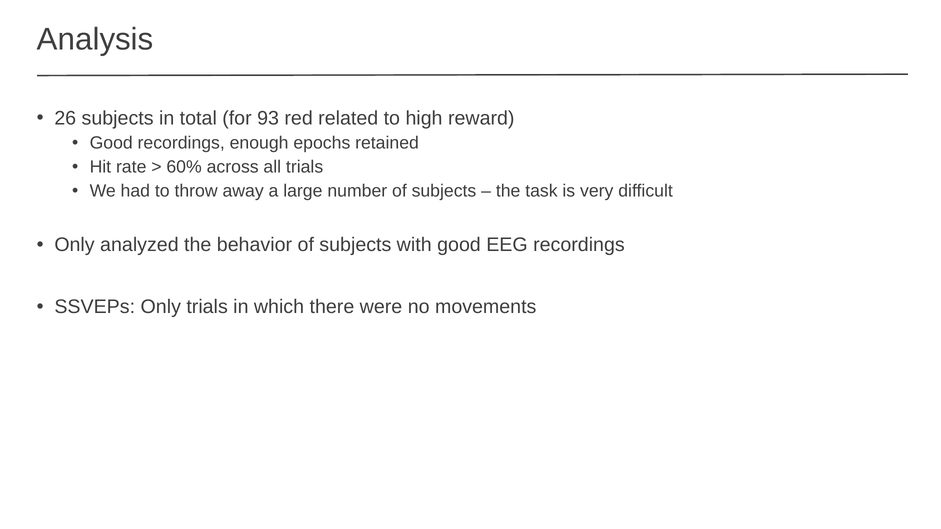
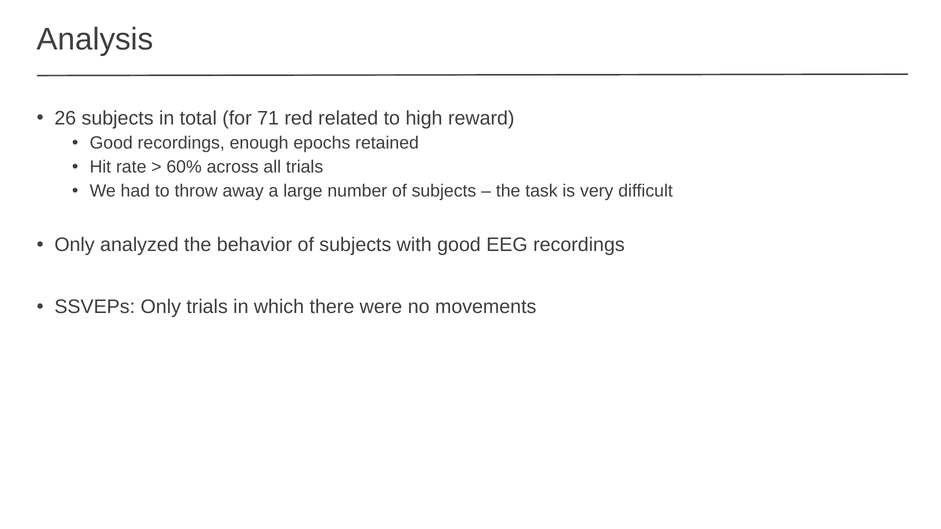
93: 93 -> 71 (268, 118)
